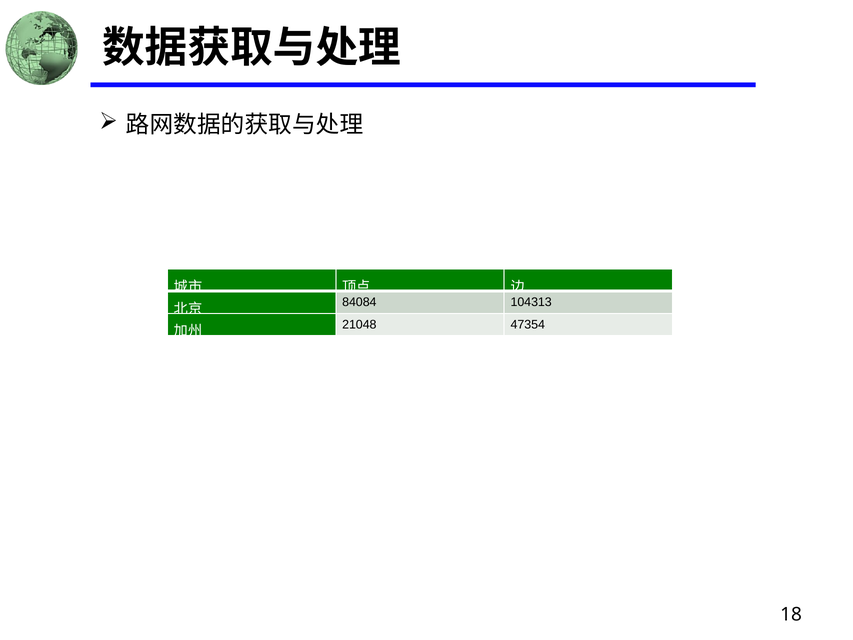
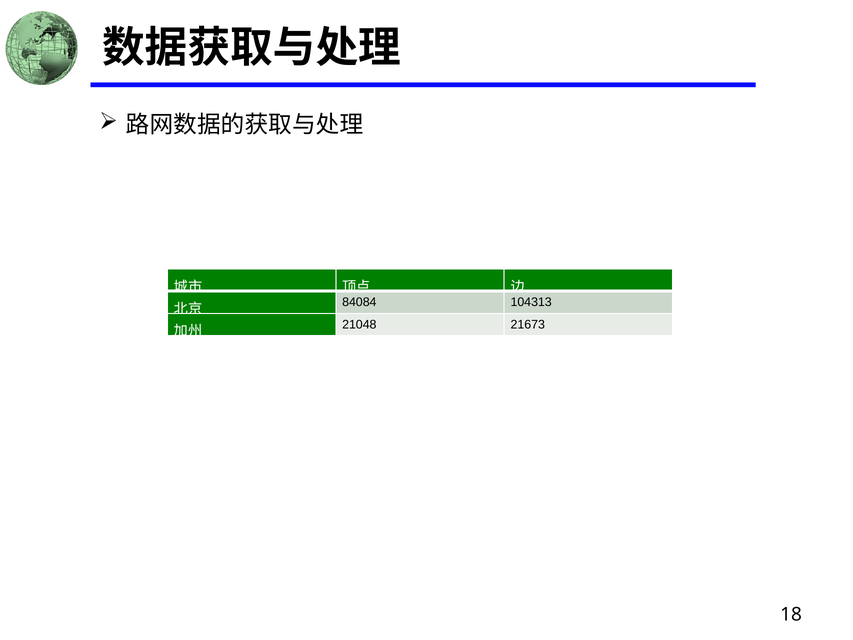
47354: 47354 -> 21673 (528, 324)
